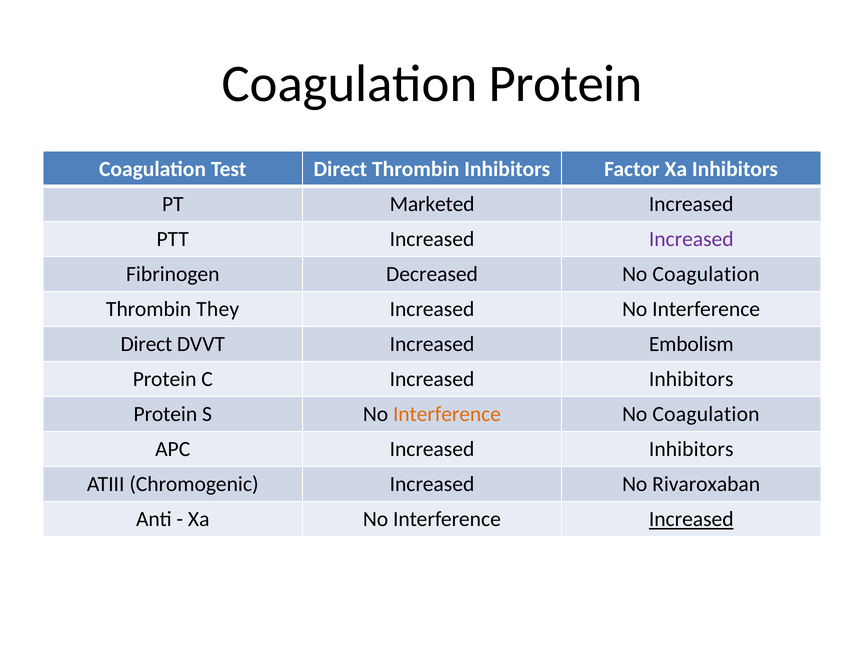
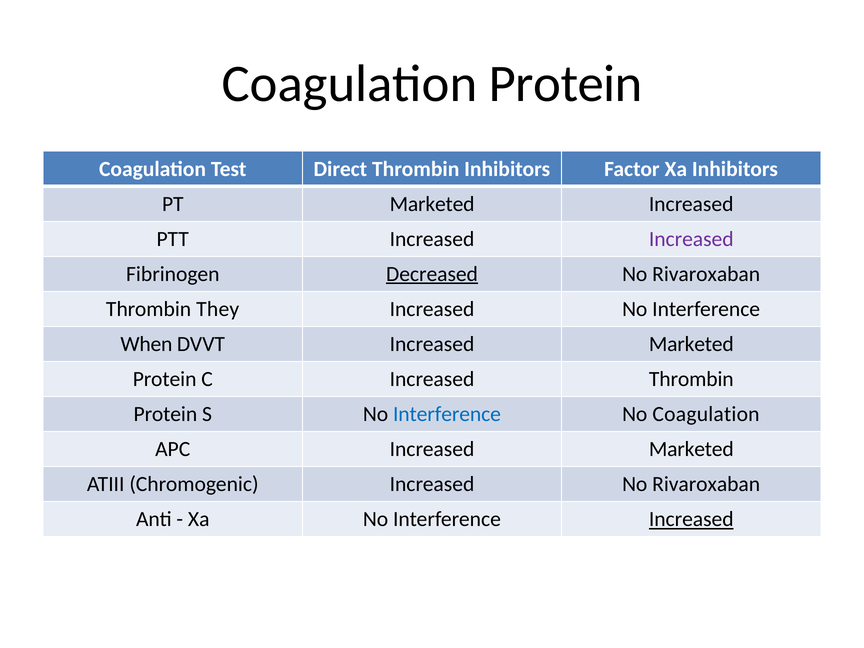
Decreased underline: none -> present (432, 274)
Coagulation: Coagulation -> Rivaroxaban (706, 274)
Direct: Direct -> When (146, 344)
DVVT Increased Embolism: Embolism -> Marketed (691, 344)
C Increased Inhibitors: Inhibitors -> Thrombin (691, 379)
Interference colour: orange -> blue (447, 414)
APC Increased Inhibitors: Inhibitors -> Marketed (691, 449)
